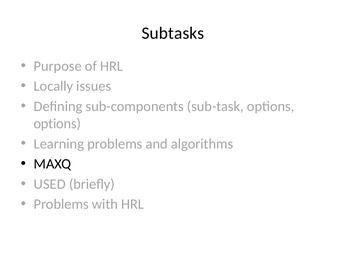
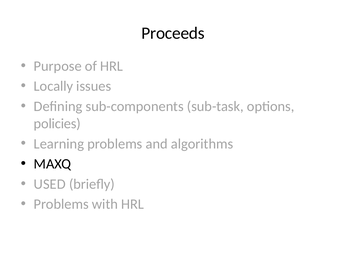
Subtasks: Subtasks -> Proceeds (173, 33)
options: options -> policies (57, 124)
